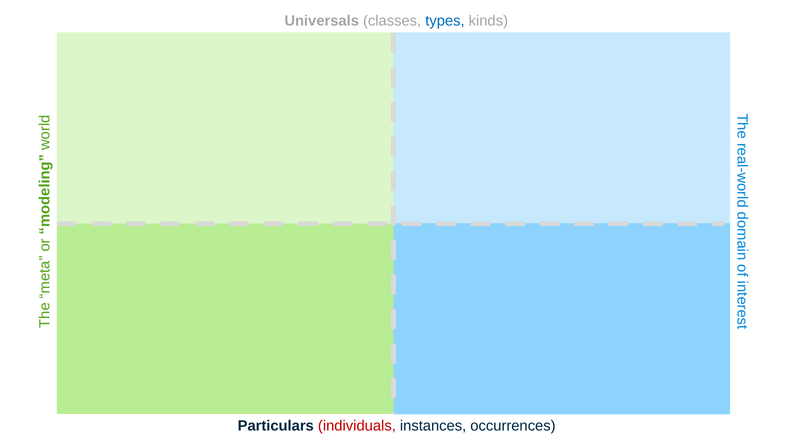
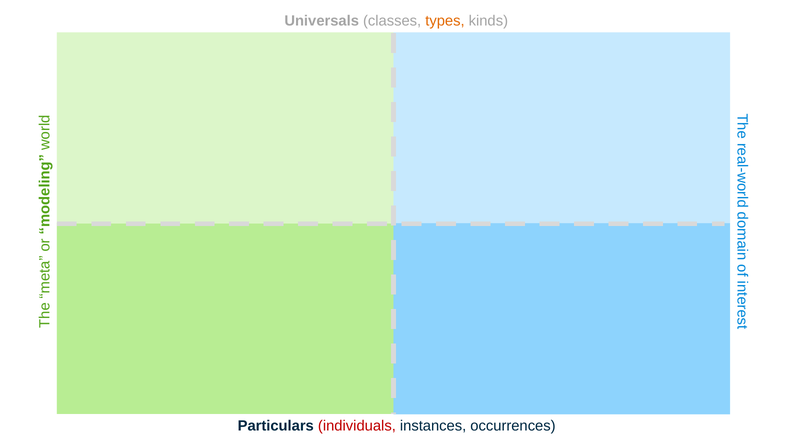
types colour: blue -> orange (445, 21)
